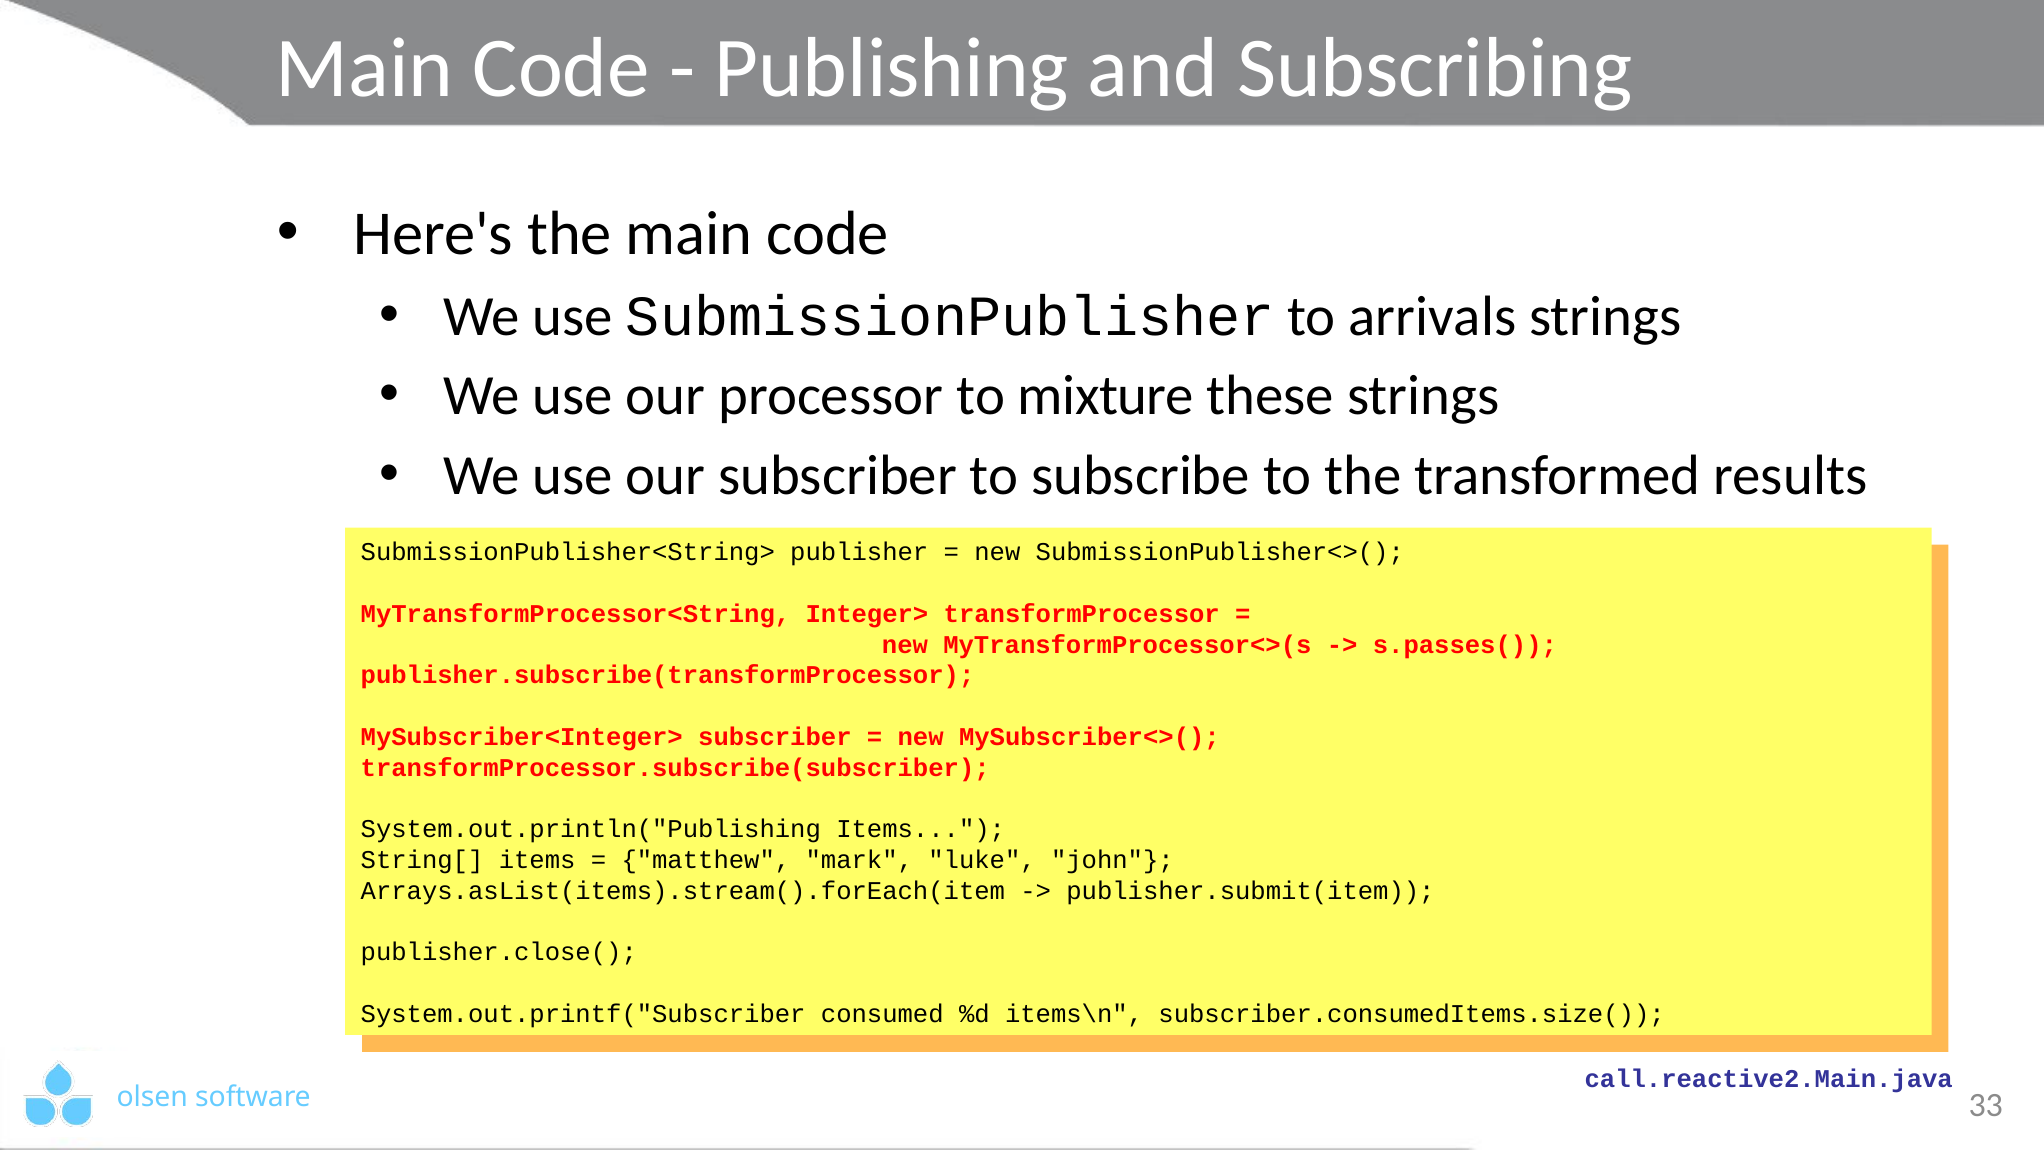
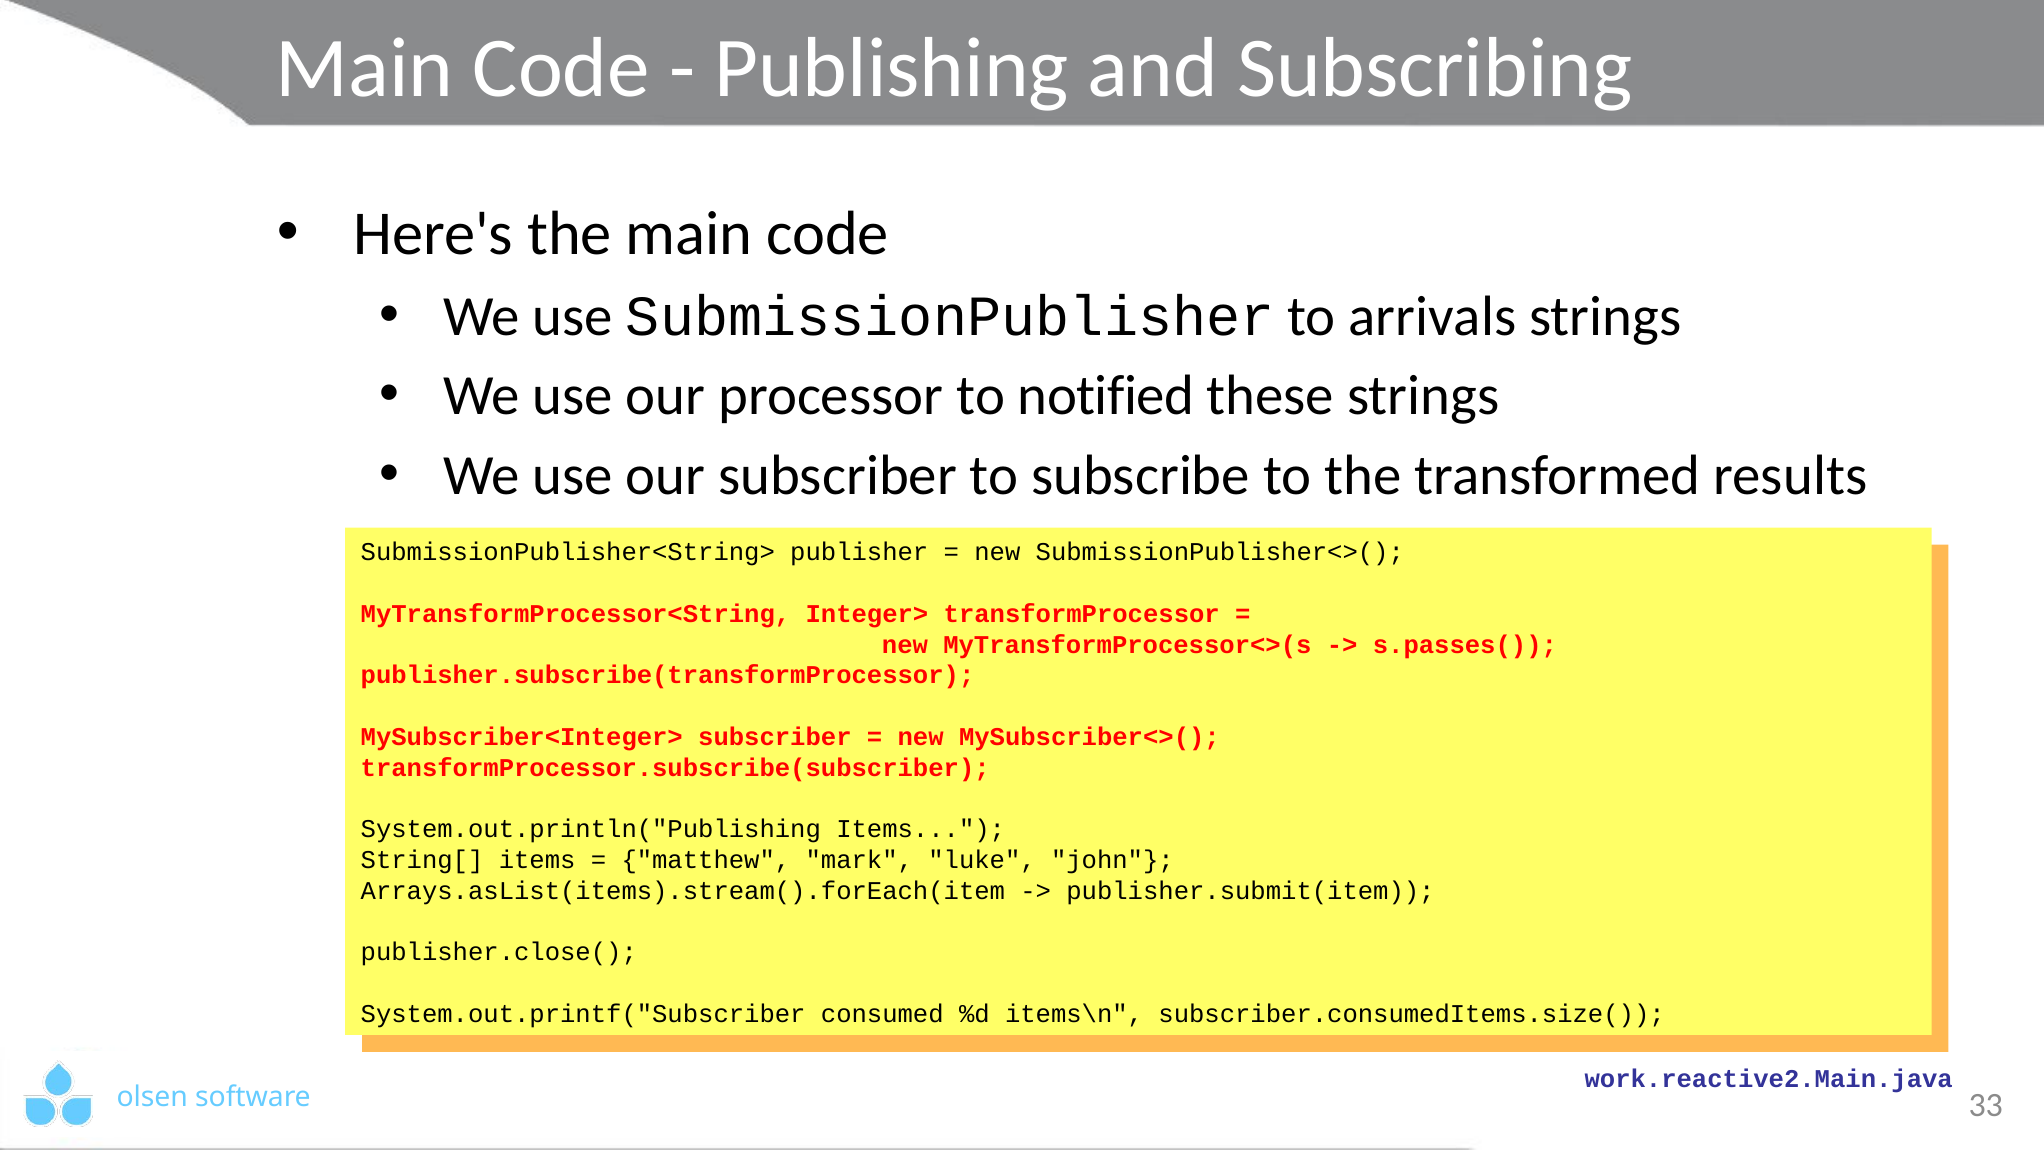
mixture: mixture -> notified (1106, 396)
call.reactive2.Main.java: call.reactive2.Main.java -> work.reactive2.Main.java (1769, 1079)
